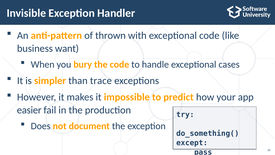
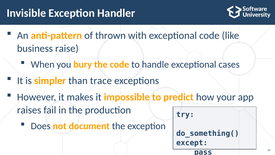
want: want -> raise (67, 48)
easier: easier -> raises (29, 110)
